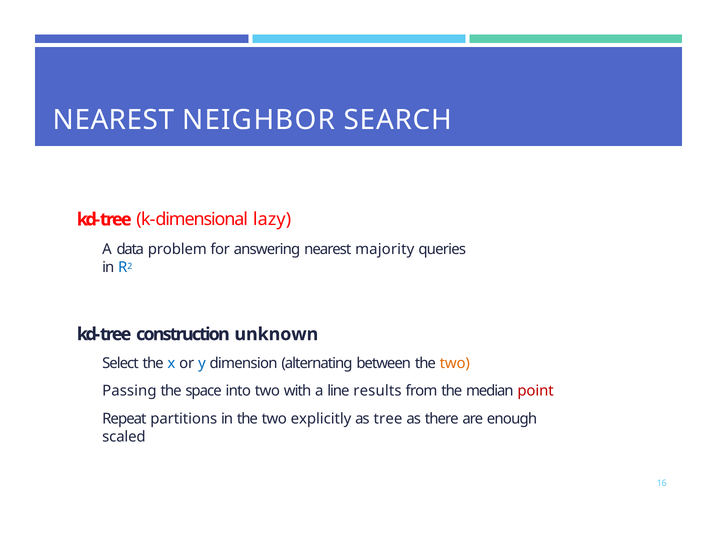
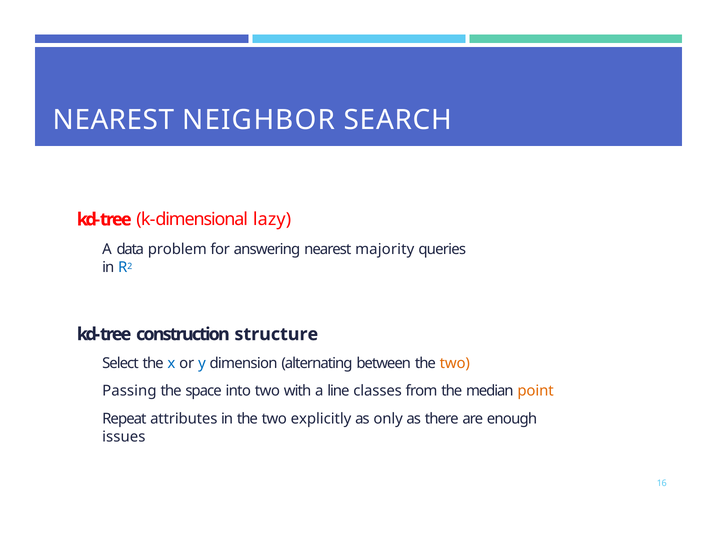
unknown: unknown -> structure (276, 334)
results: results -> classes (378, 391)
point colour: red -> orange (536, 391)
partitions: partitions -> attributes (184, 419)
tree: tree -> only (388, 419)
scaled: scaled -> issues (124, 437)
